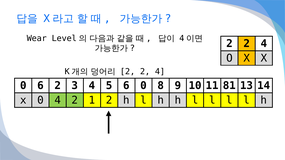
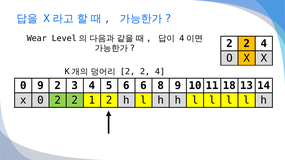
0 6: 6 -> 9 (40, 86)
6 0: 0 -> 6 (144, 86)
81: 81 -> 18 (229, 86)
0 4: 4 -> 2 (58, 100)
